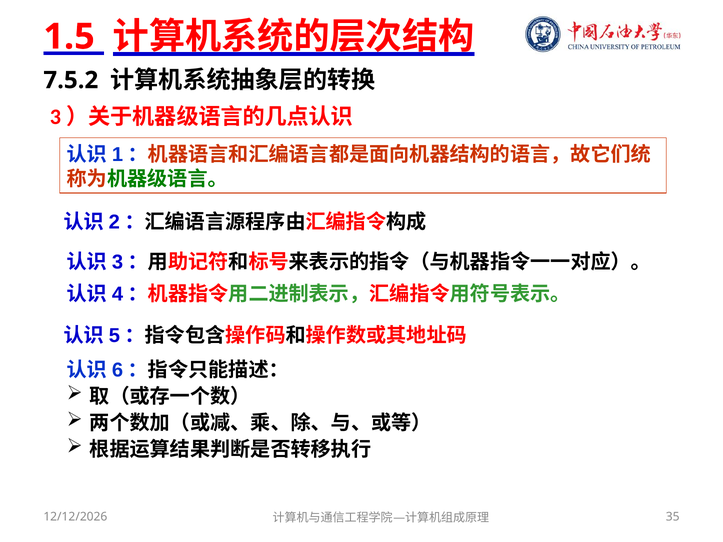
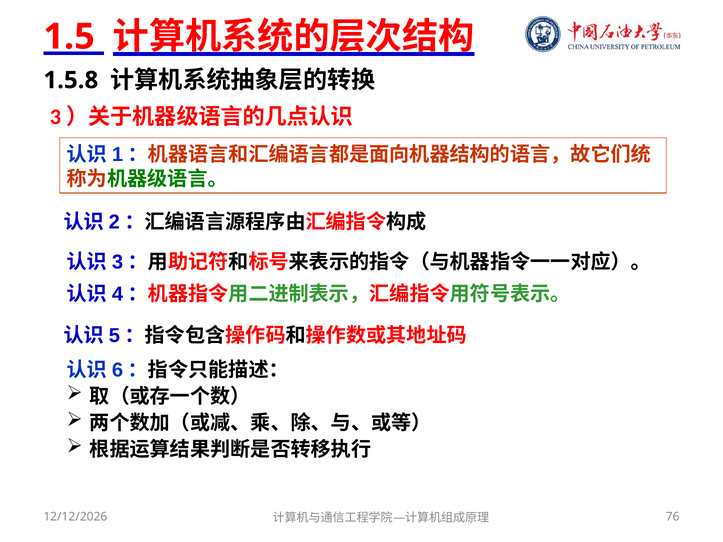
7.5.2: 7.5.2 -> 1.5.8 (71, 80)
35: 35 -> 76 (673, 517)
